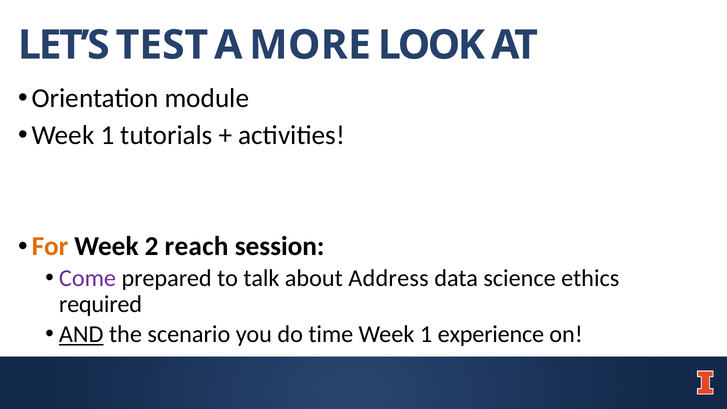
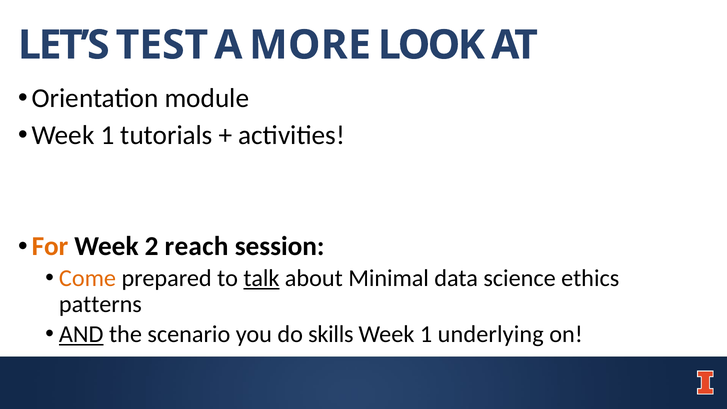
Come colour: purple -> orange (88, 278)
talk underline: none -> present (261, 278)
Address: Address -> Minimal (389, 278)
required: required -> patterns (100, 304)
time: time -> skills (331, 334)
experience: experience -> underlying (491, 334)
